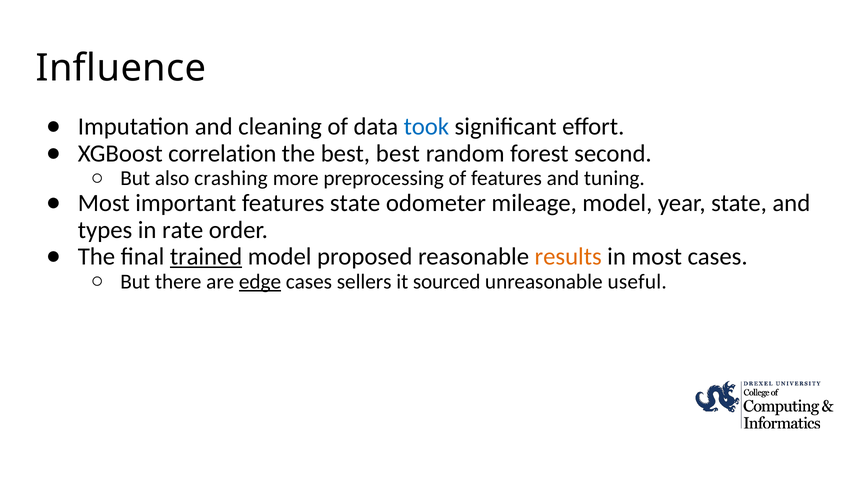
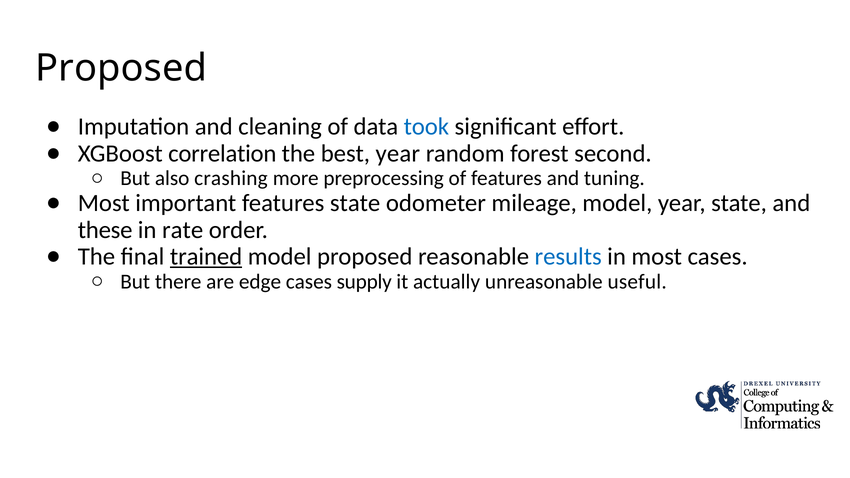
Influence: Influence -> Proposed (121, 68)
best best: best -> year (398, 154)
types: types -> these (105, 230)
results colour: orange -> blue (568, 257)
edge underline: present -> none (260, 282)
sellers: sellers -> supply (364, 282)
sourced: sourced -> actually (447, 282)
